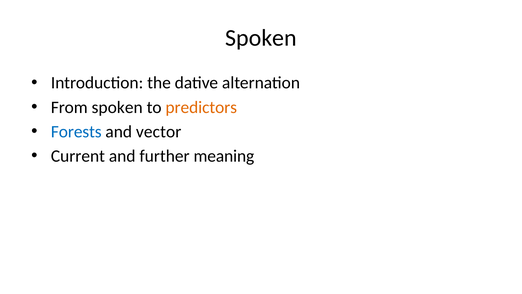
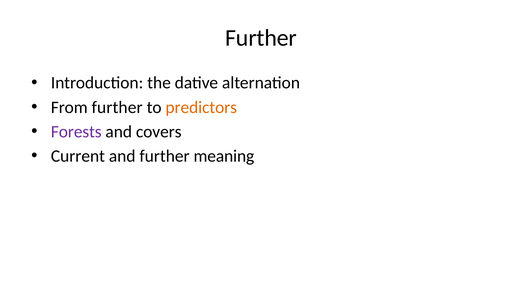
Spoken: Spoken -> Further (261, 38)
From spoken: spoken -> further (117, 107)
Forests colour: blue -> purple (76, 131)
vector: vector -> covers (159, 131)
